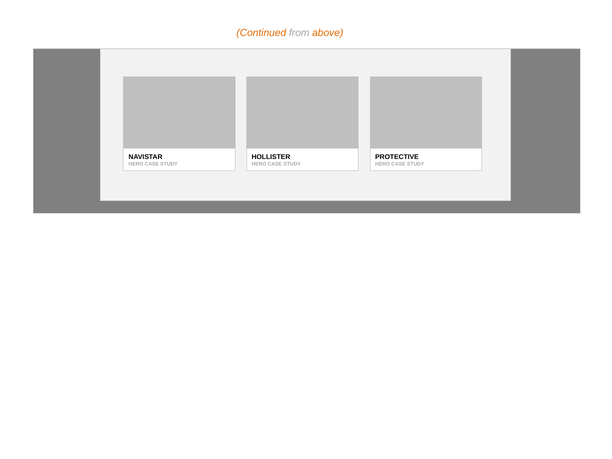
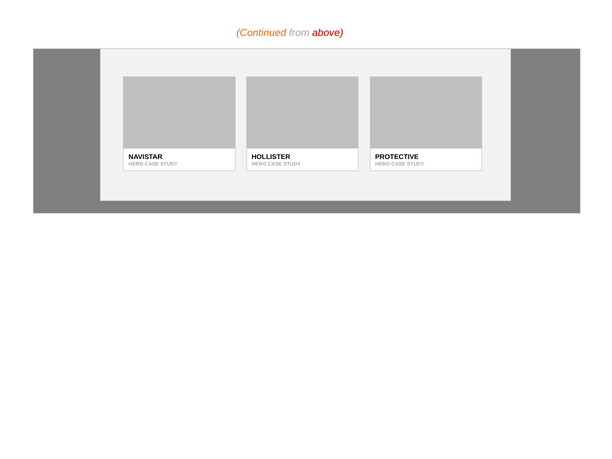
above colour: orange -> red (328, 33)
